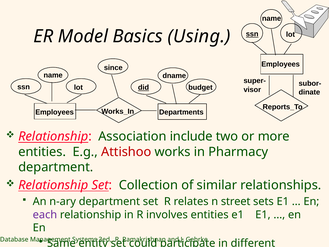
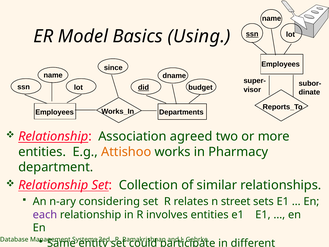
include: include -> agreed (191, 136)
Attishoo colour: red -> orange (126, 152)
n-ary department: department -> considering (109, 201)
